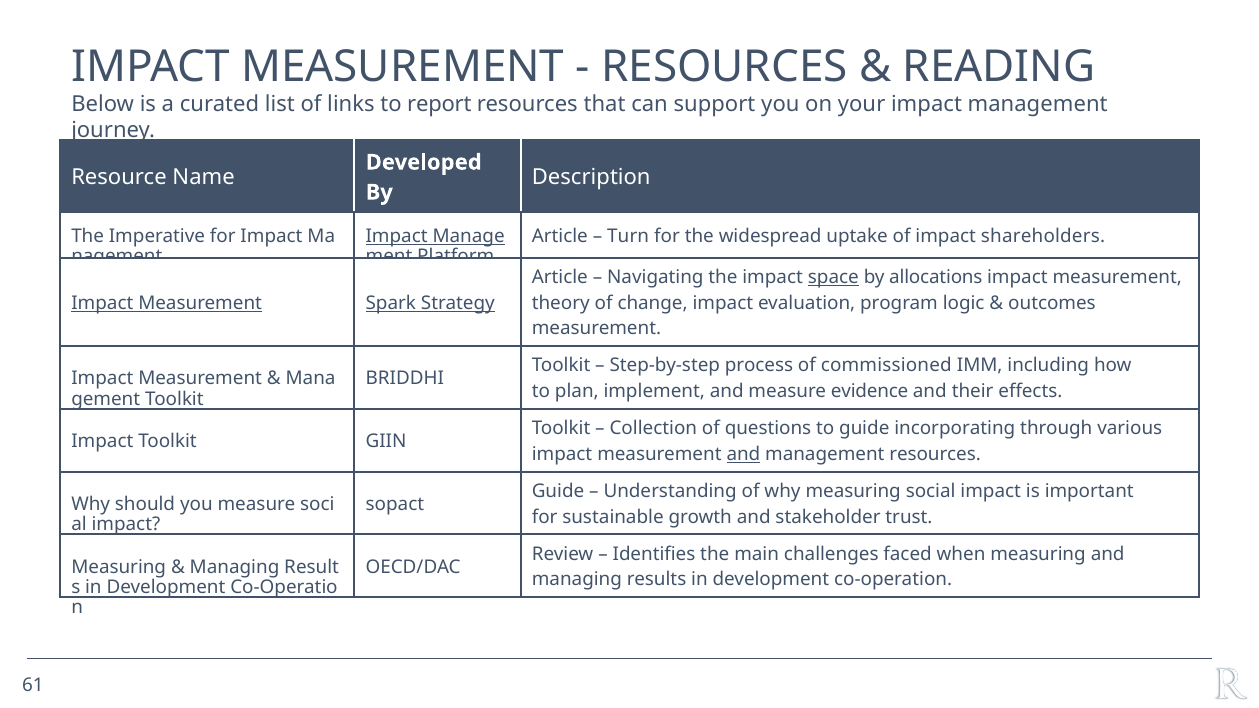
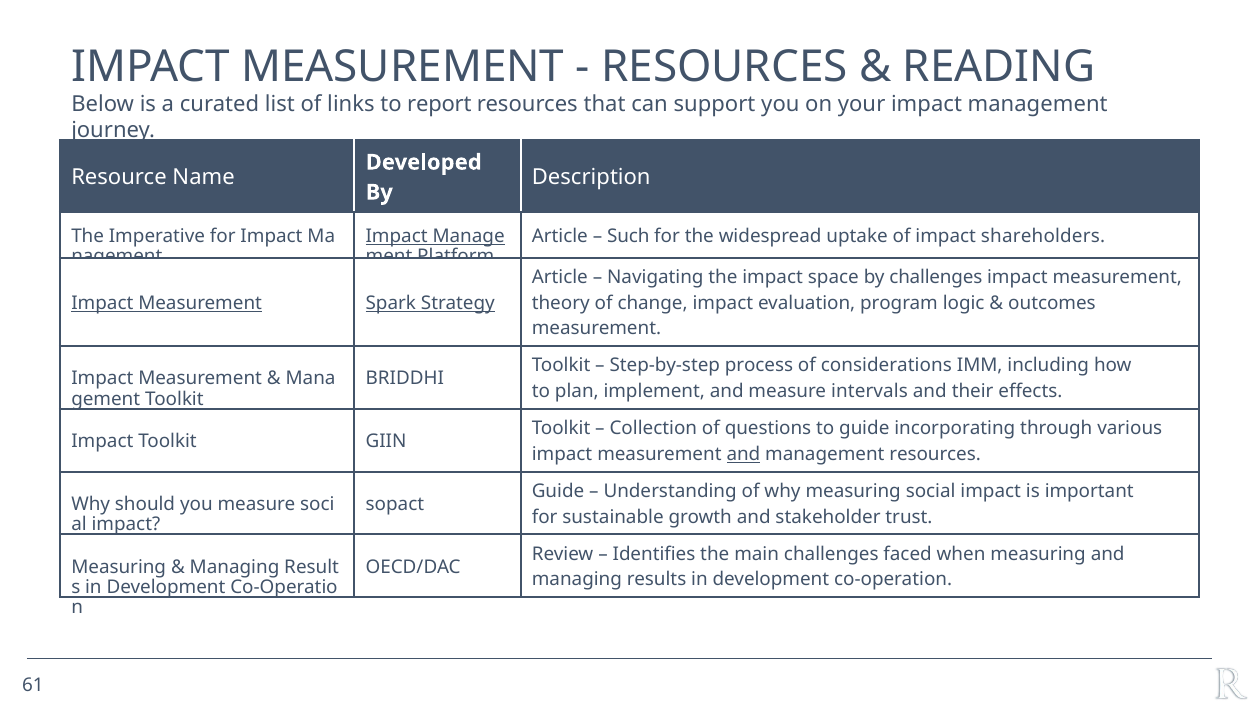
Turn: Turn -> Such (628, 236)
space underline: present -> none (833, 277)
by allocations: allocations -> challenges (936, 277)
commissioned: commissioned -> considerations (886, 366)
evidence: evidence -> intervals (869, 392)
